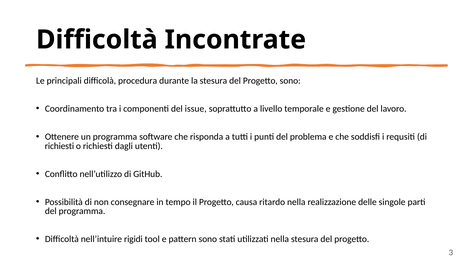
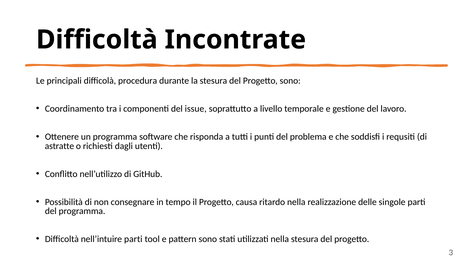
richiesti: richiesti -> astratte (59, 146)
nell’intuire rigidi: rigidi -> parti (133, 239)
